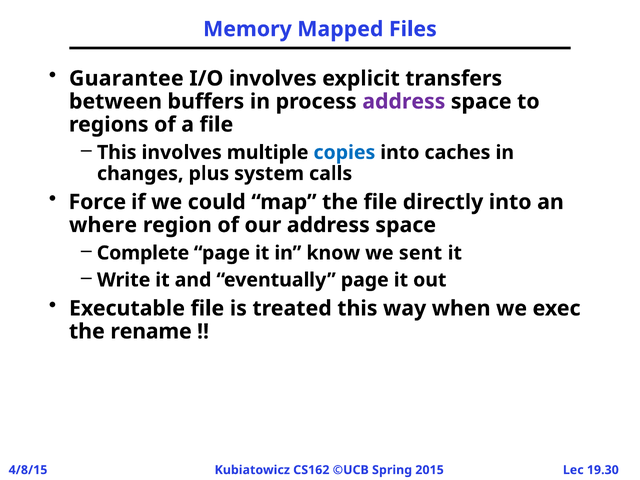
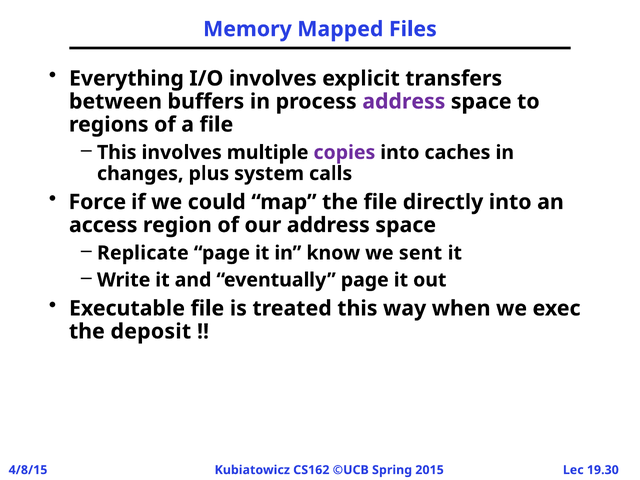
Guarantee: Guarantee -> Everything (126, 79)
copies colour: blue -> purple (344, 152)
where: where -> access (103, 225)
Complete: Complete -> Replicate (143, 253)
rename: rename -> deposit (151, 331)
